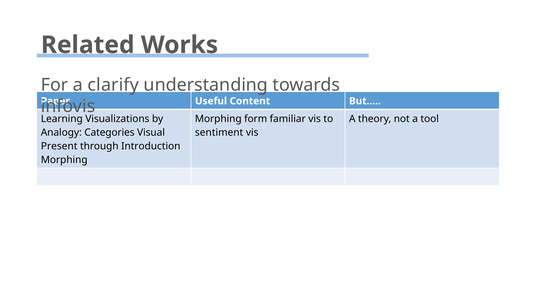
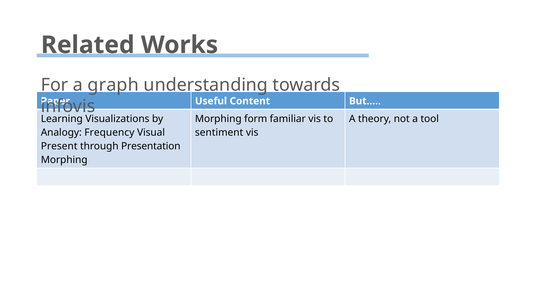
clarify: clarify -> graph (113, 85)
Categories: Categories -> Frequency (109, 133)
Introduction: Introduction -> Presentation (151, 146)
